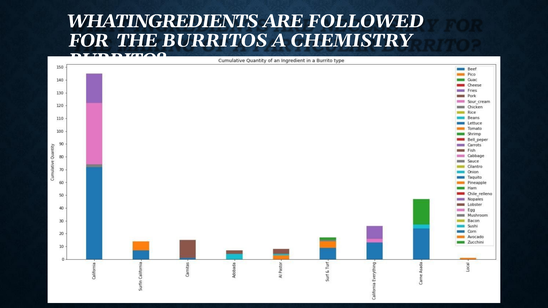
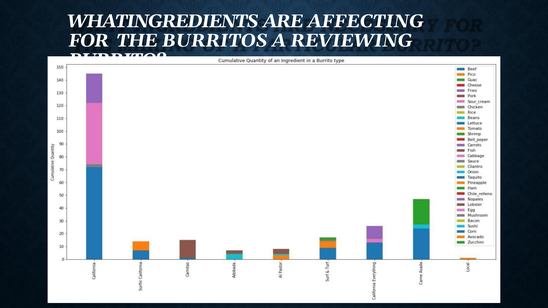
FOLLOWED: FOLLOWED -> AFFECTING (366, 21)
CHEMISTRY: CHEMISTRY -> REVIEWING (351, 41)
